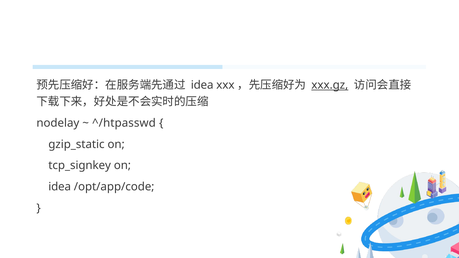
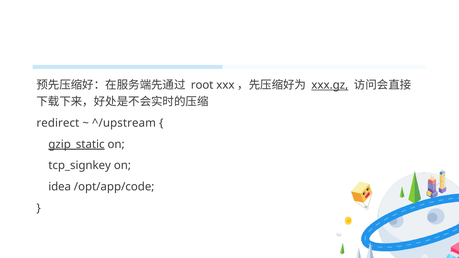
idea: idea -> root (202, 85)
nodelay: nodelay -> redirect (58, 123)
^/htpasswd: ^/htpasswd -> ^/upstream (124, 123)
gzip_static underline: none -> present (76, 144)
